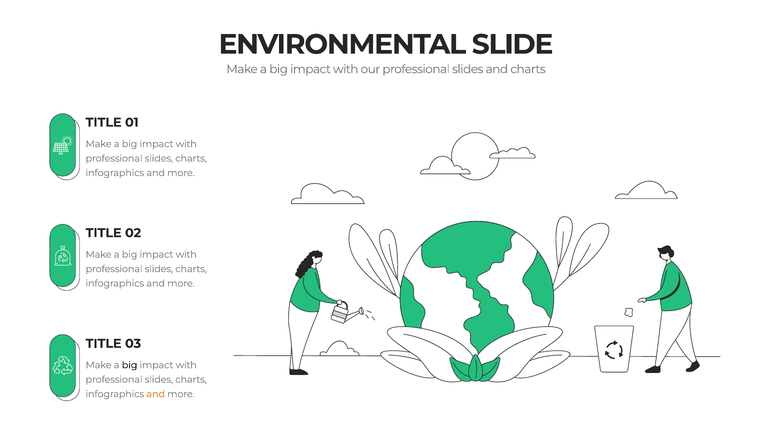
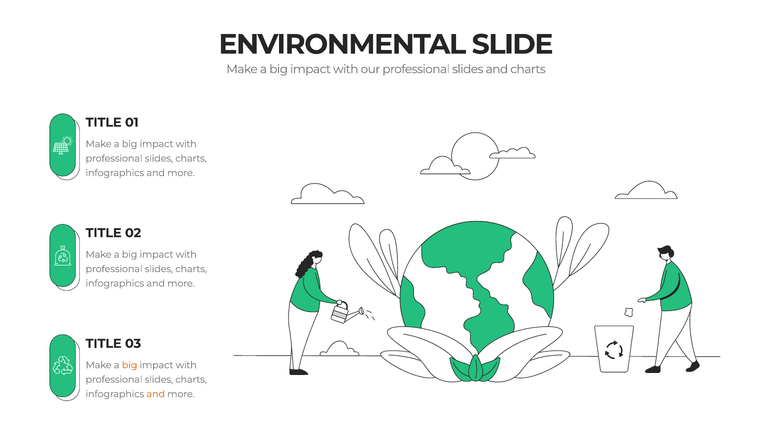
big colour: black -> orange (130, 365)
